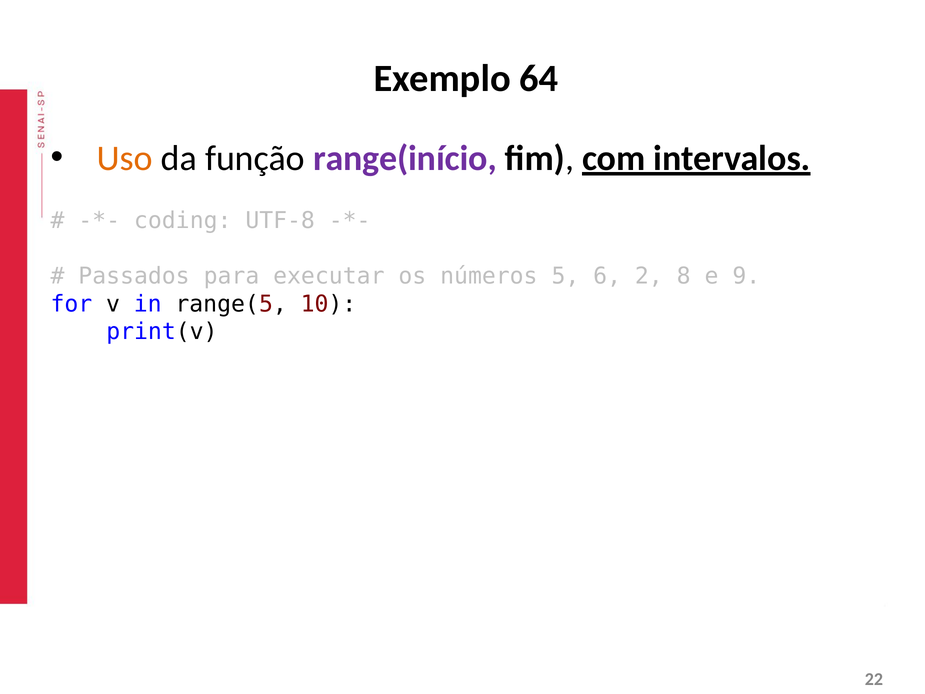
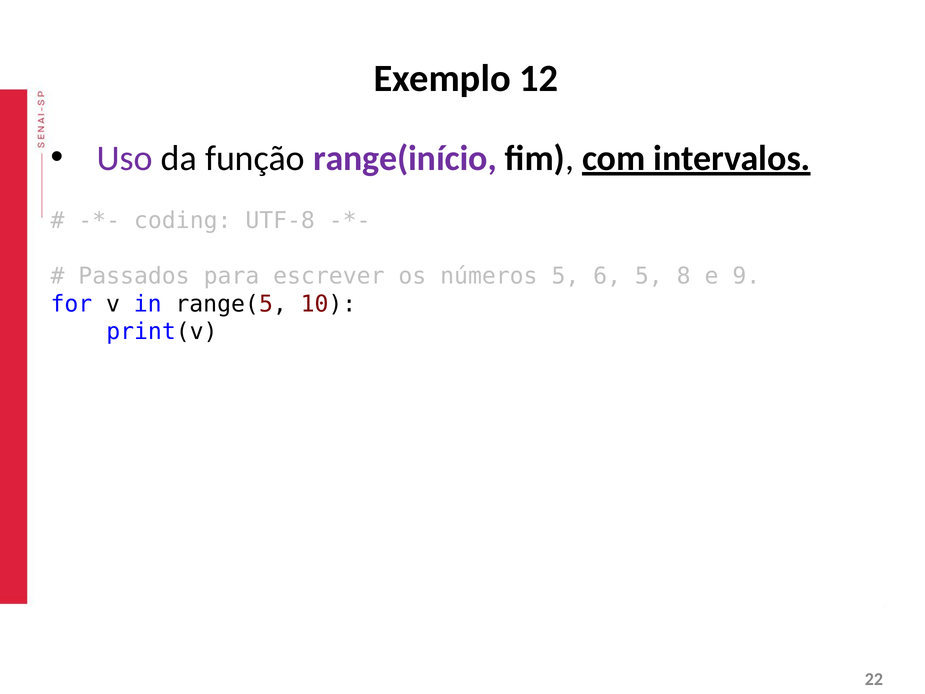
64: 64 -> 12 (539, 78)
Uso colour: orange -> purple (125, 158)
executar: executar -> escrever (329, 276)
6 2: 2 -> 5 (649, 276)
